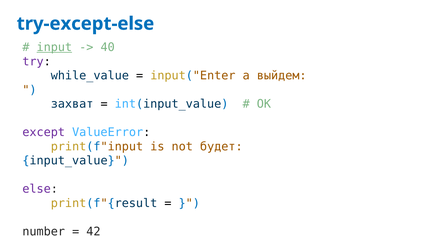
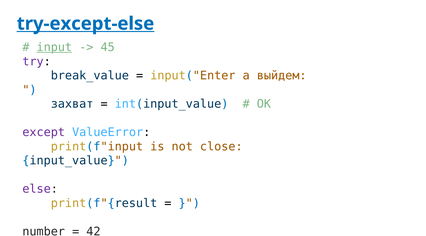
try-except-else underline: none -> present (85, 24)
40: 40 -> 45 (108, 47)
while_value: while_value -> break_value (90, 76)
будет: будет -> close (221, 147)
